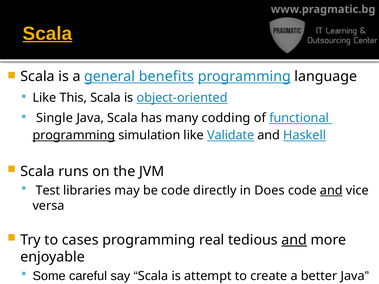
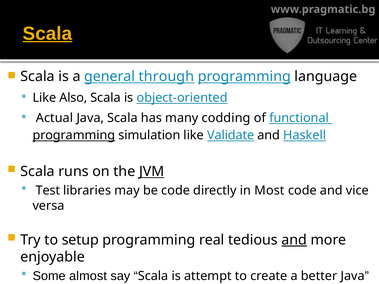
benefits: benefits -> through (166, 76)
This: This -> Also (73, 98)
Single: Single -> Actual (55, 118)
JVM underline: none -> present (152, 172)
Does: Does -> Most (269, 191)
and underline: present -> none (331, 191)
cases: cases -> setup (80, 240)
careful: careful -> almost (88, 276)
